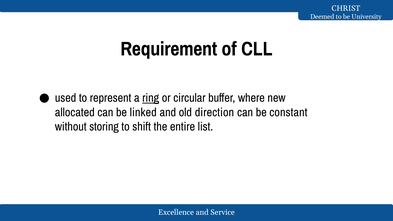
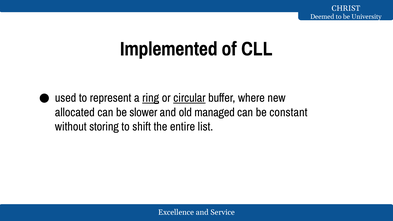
Requirement: Requirement -> Implemented (169, 49)
circular underline: none -> present (189, 98)
linked: linked -> slower (143, 112)
direction: direction -> managed (215, 112)
